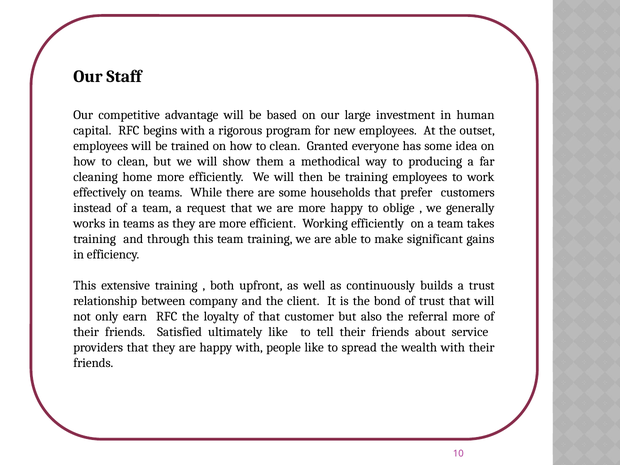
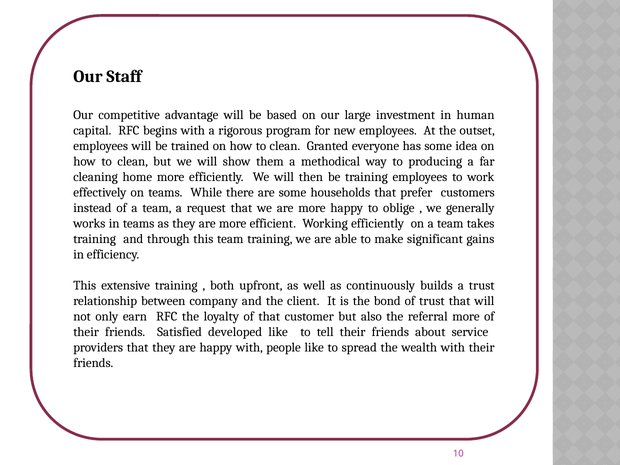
ultimately: ultimately -> developed (235, 332)
